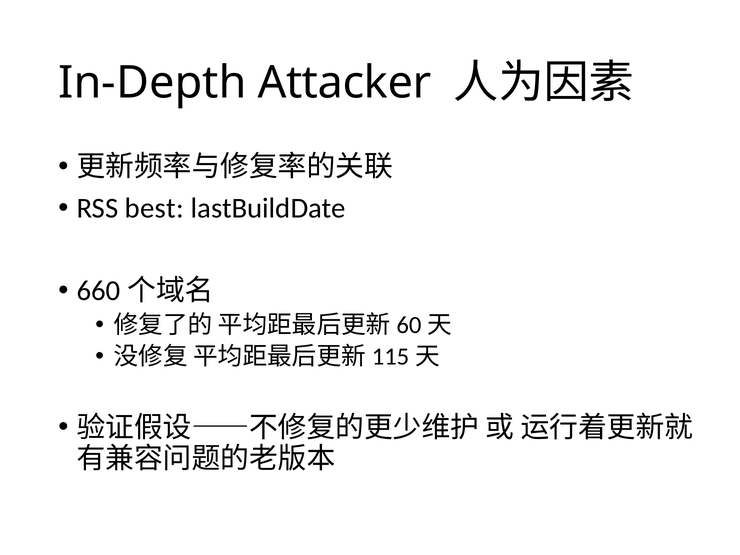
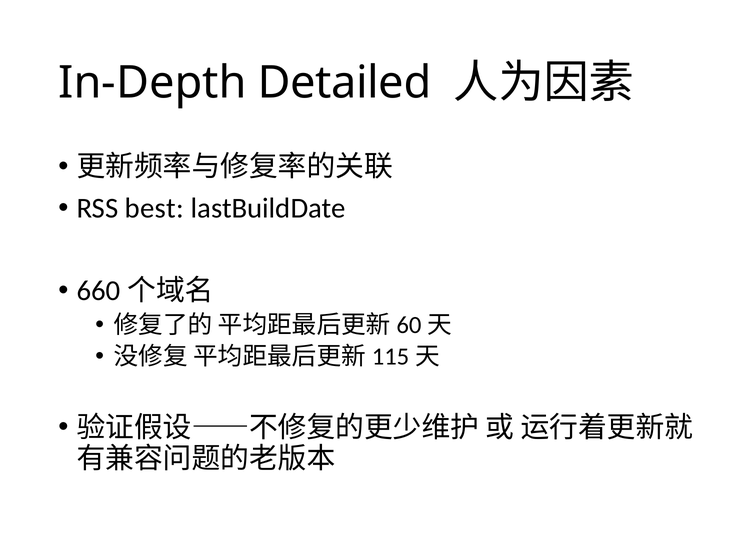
Attacker: Attacker -> Detailed (344, 83)
